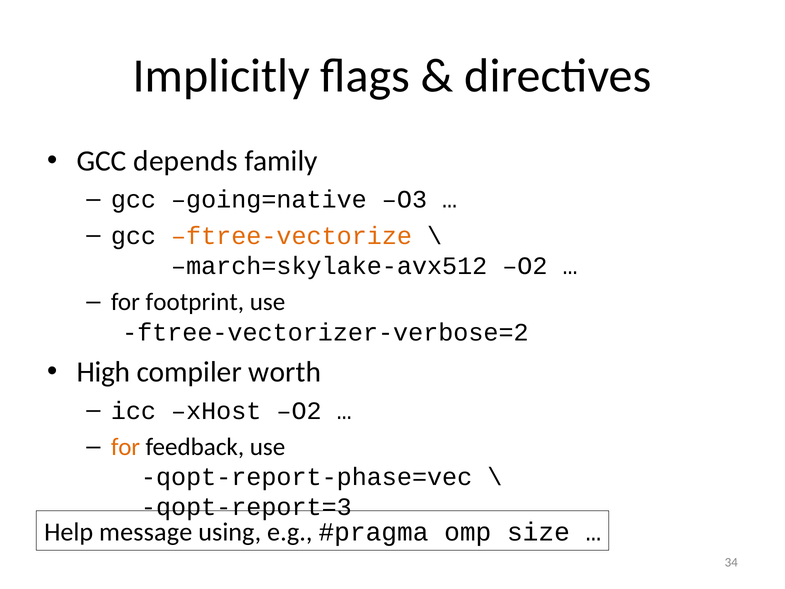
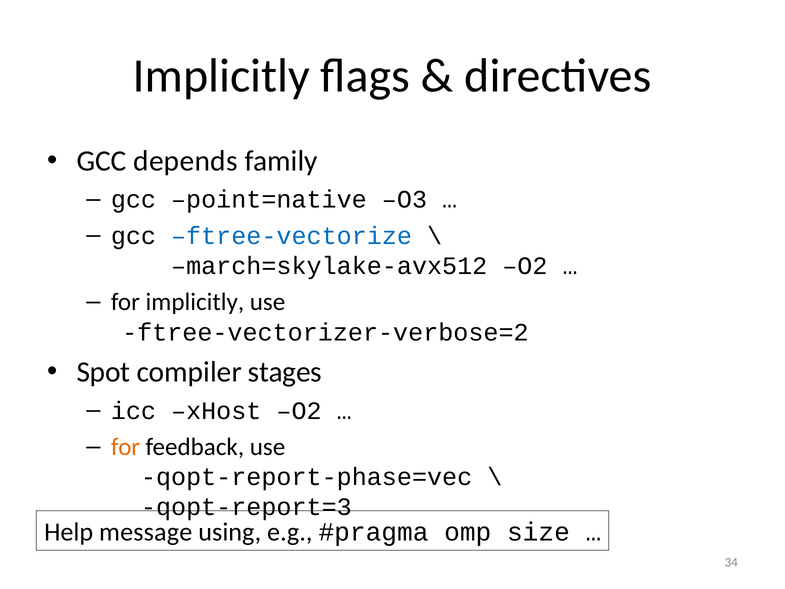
going=native: going=native -> point=native (269, 200)
ftree-vectorize colour: orange -> blue (292, 236)
for footprint: footprint -> implicitly (195, 302)
High: High -> Spot (103, 372)
worth: worth -> stages (285, 372)
